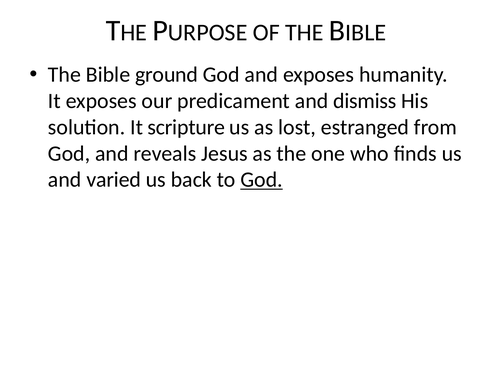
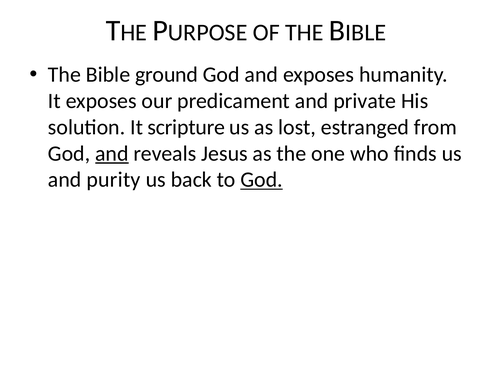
dismiss: dismiss -> private (365, 101)
and underline: none -> present (112, 154)
varied: varied -> purity (113, 180)
